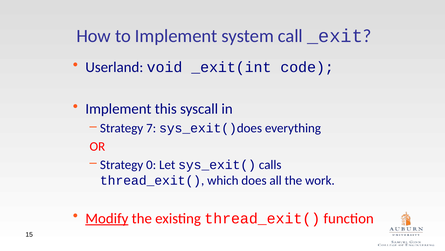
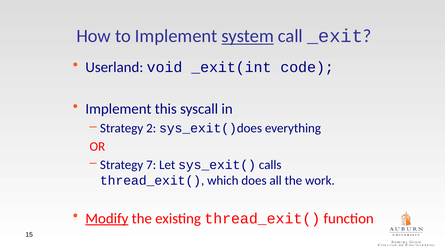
system underline: none -> present (248, 36)
7: 7 -> 2 (151, 128)
0: 0 -> 7 (151, 164)
